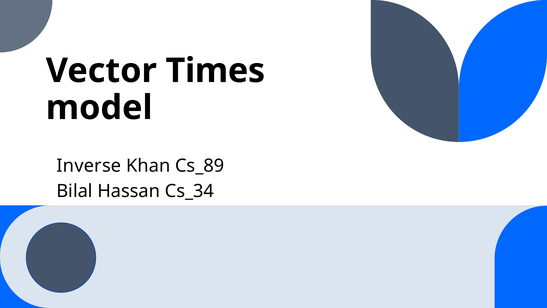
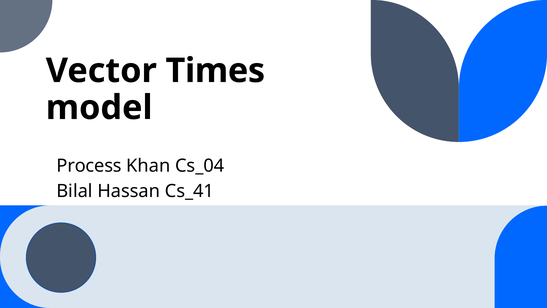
Inverse: Inverse -> Process (89, 166)
Cs_89: Cs_89 -> Cs_04 (200, 166)
Cs_34: Cs_34 -> Cs_41 (189, 191)
